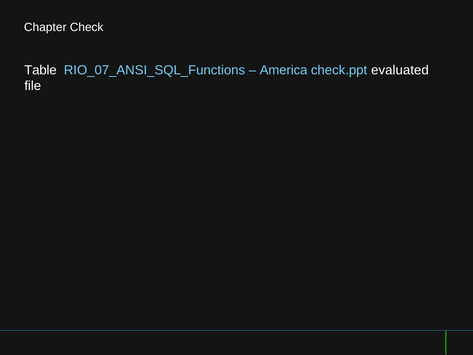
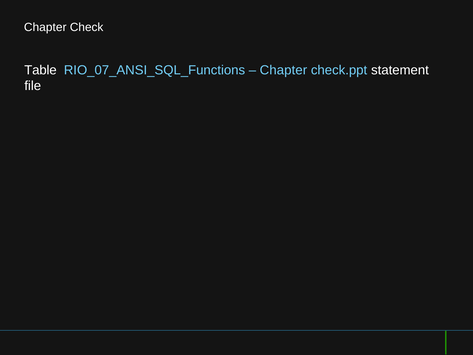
America: America -> Chapter (283, 70)
evaluated: evaluated -> statement (400, 70)
